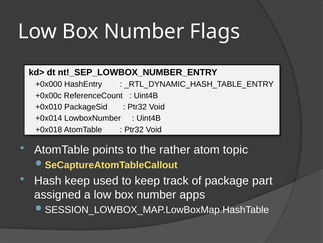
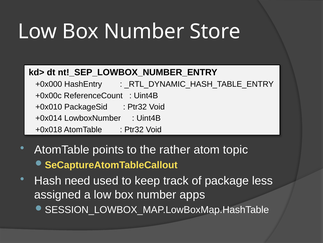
Flags: Flags -> Store (215, 31)
Hash keep: keep -> need (77, 180)
part: part -> less (262, 180)
